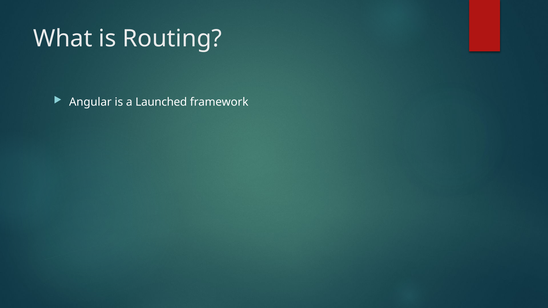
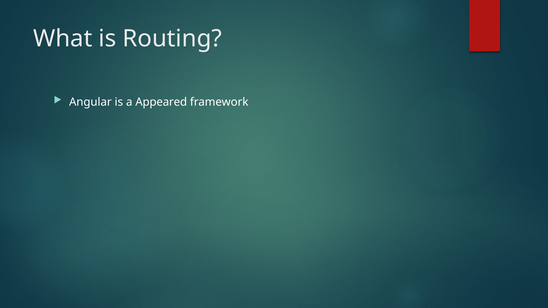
Launched: Launched -> Appeared (161, 102)
